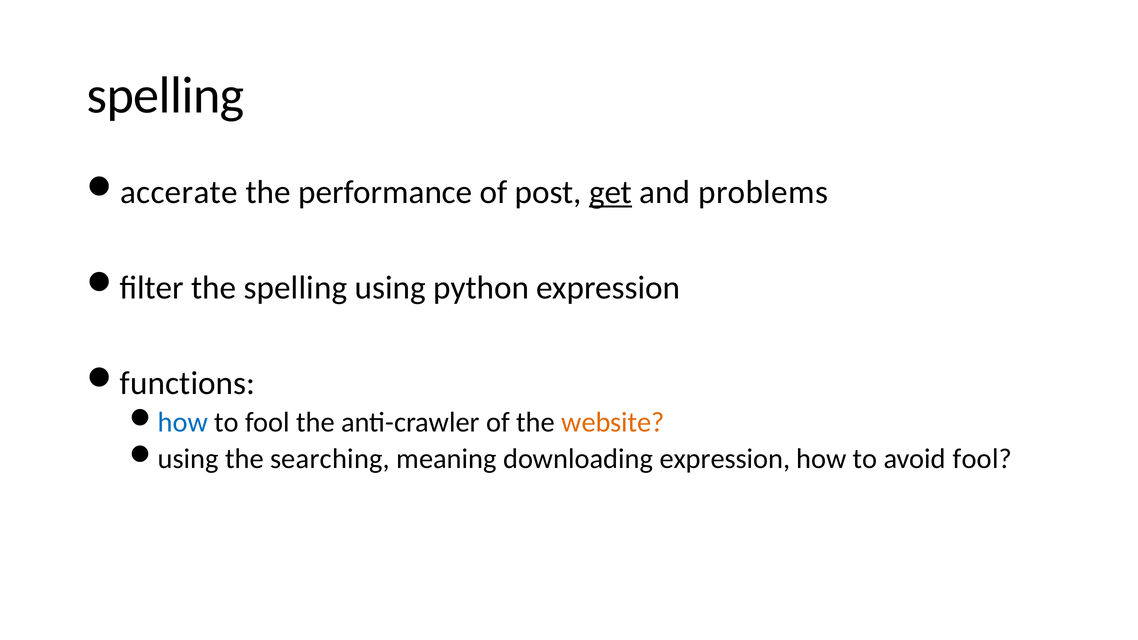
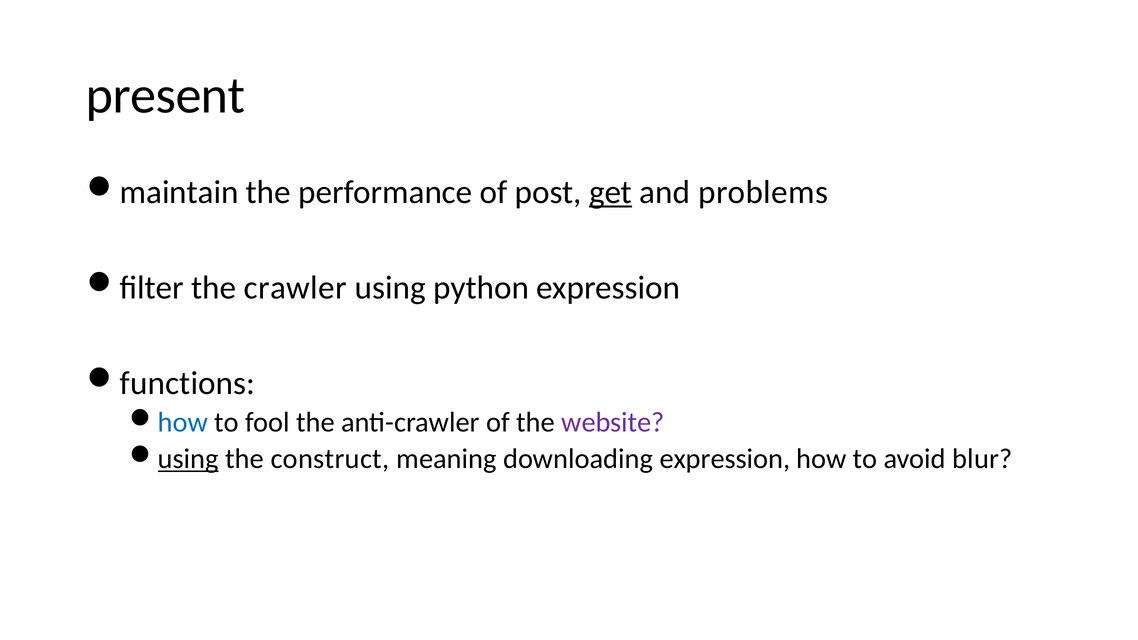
spelling: spelling -> present (166, 96)
accerate: accerate -> maintain (179, 192)
the spelling: spelling -> crawler (295, 288)
website colour: orange -> purple (613, 422)
using underline: none -> present (188, 459)
searching: searching -> construct (330, 459)
avoid fool: fool -> blur (982, 459)
